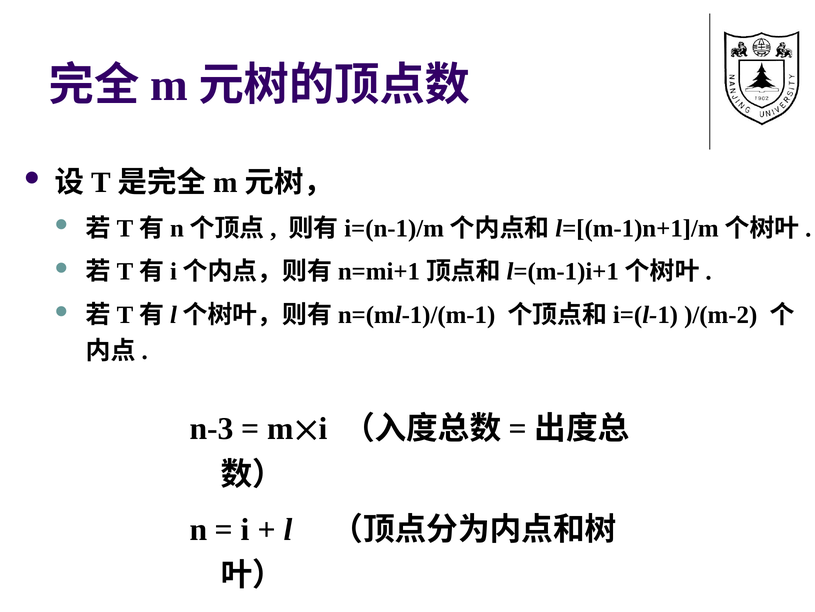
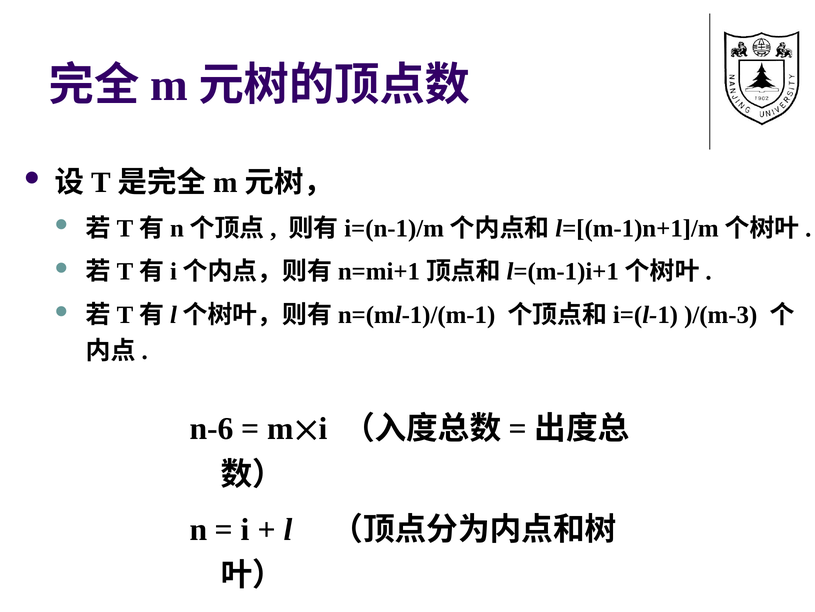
)/(m-2: )/(m-2 -> )/(m-3 (721, 315)
n-3: n-3 -> n-6 (212, 428)
